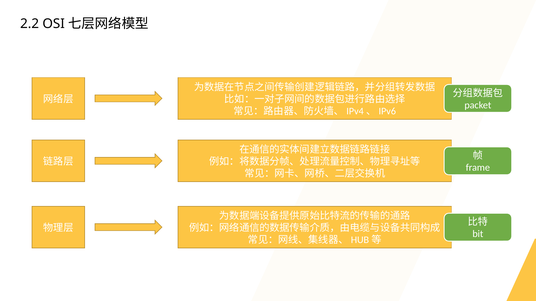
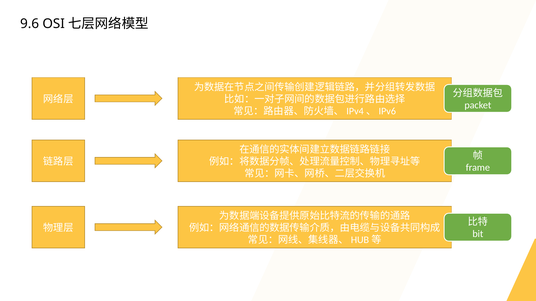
2.2: 2.2 -> 9.6 (30, 24)
